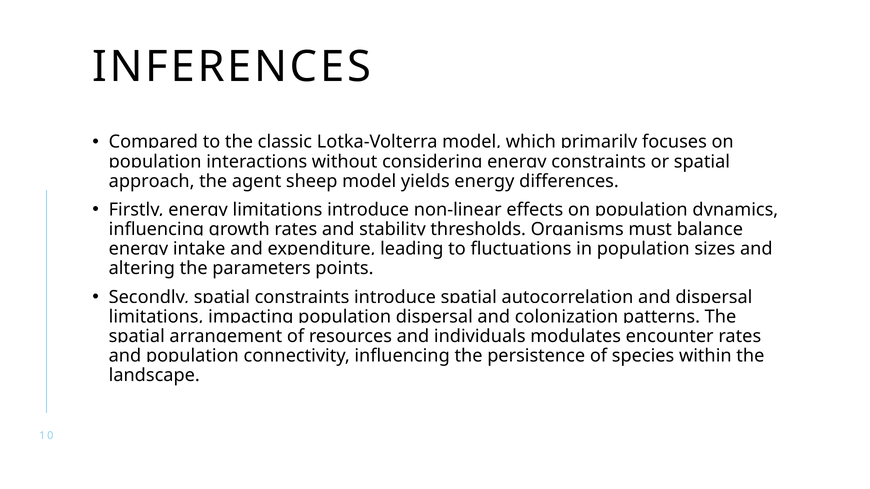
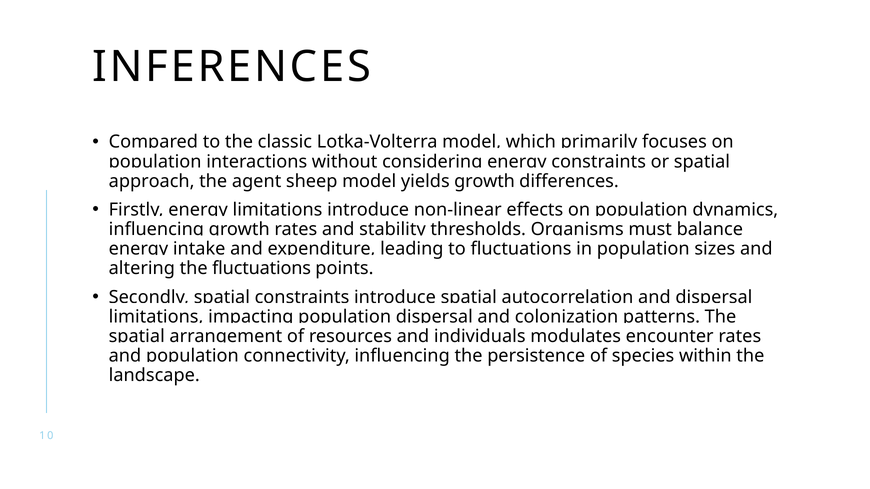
yields energy: energy -> growth (485, 181)
the parameters: parameters -> fluctuations (262, 269)
